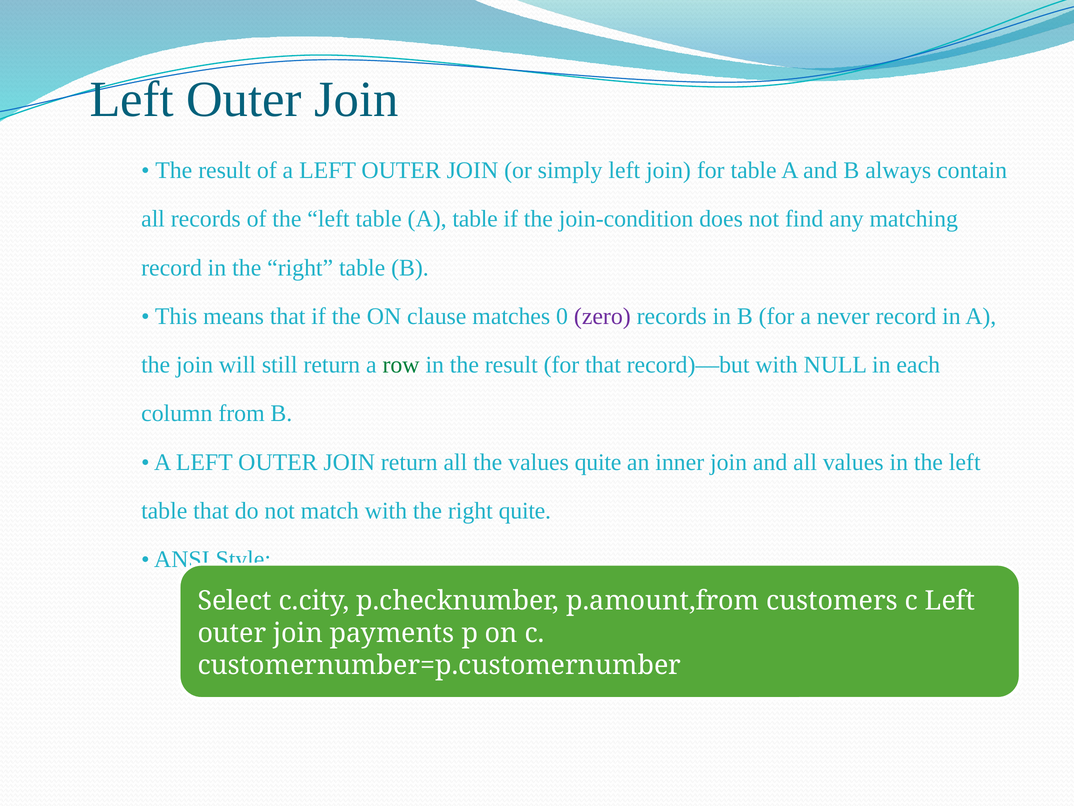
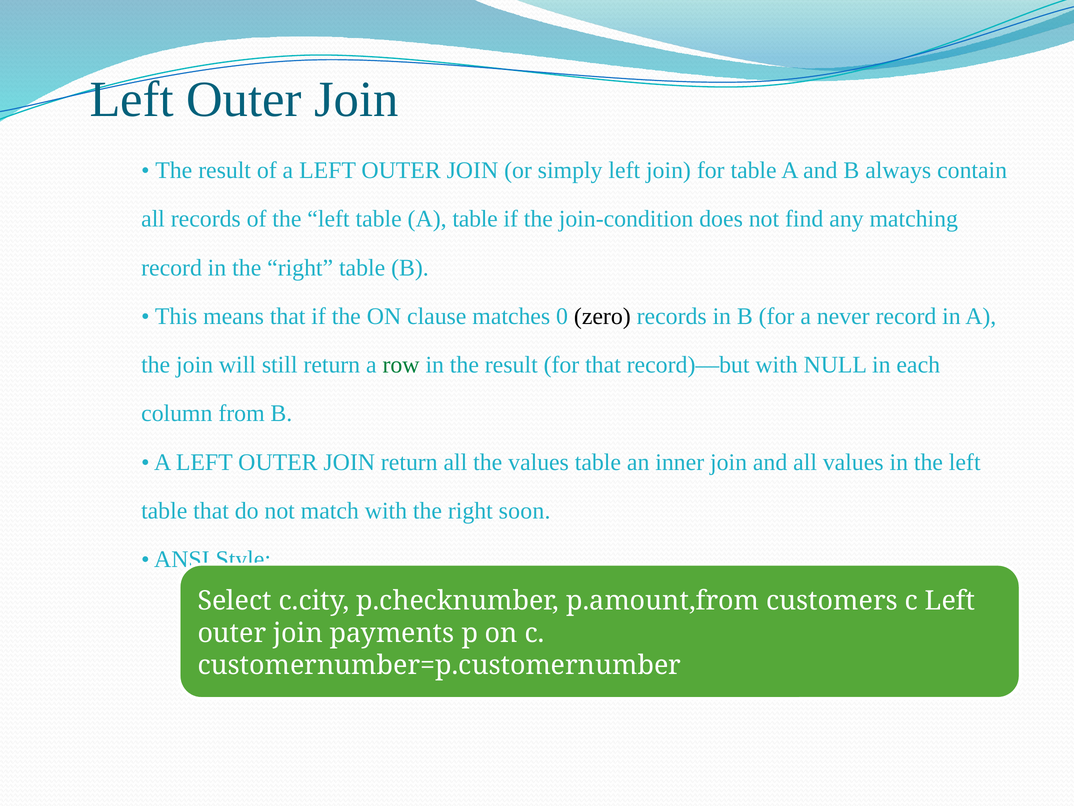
zero colour: purple -> black (602, 316)
values quite: quite -> table (598, 462)
right quite: quite -> soon (525, 511)
